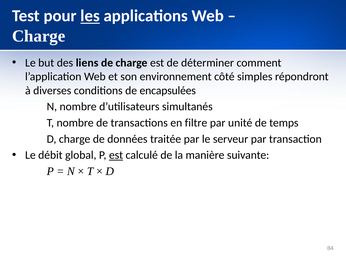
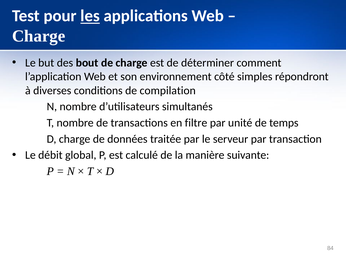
liens: liens -> bout (87, 63)
encapsulées: encapsulées -> compilation (168, 90)
est underline: present -> none (116, 155)
